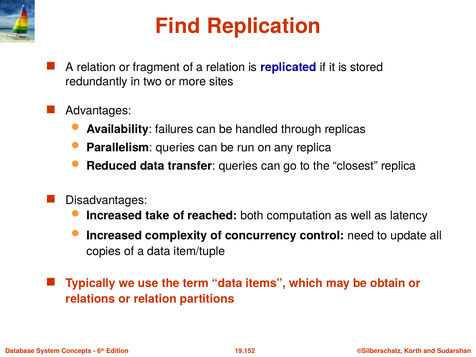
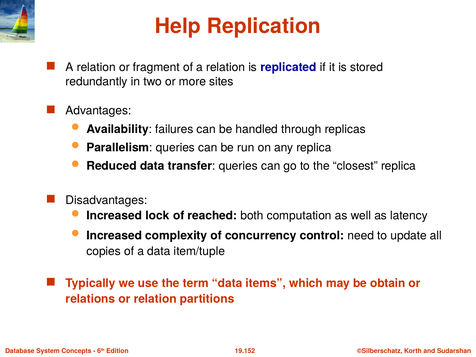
Find: Find -> Help (178, 26)
take: take -> lock (157, 216)
